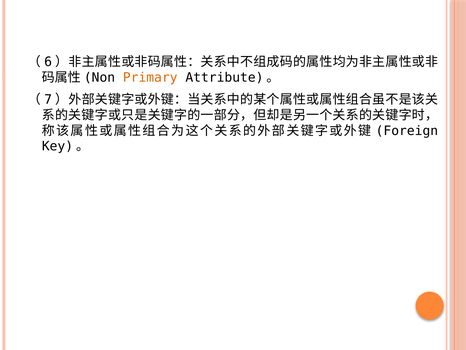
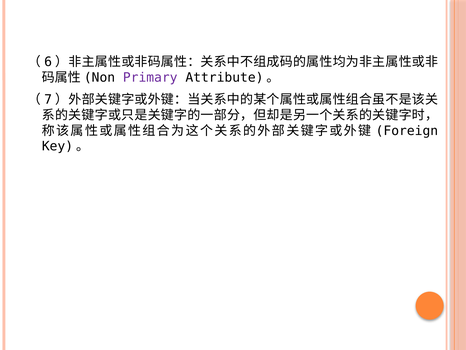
Primary colour: orange -> purple (150, 77)
